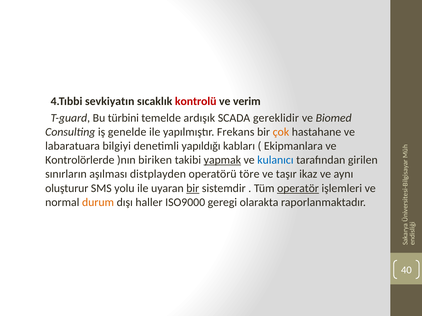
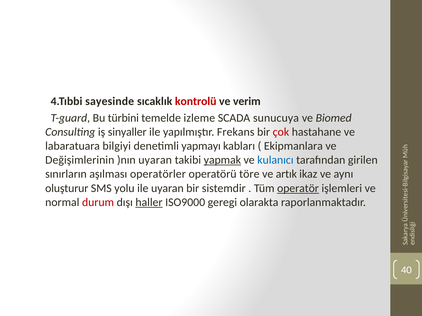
sevkiyatın: sevkiyatın -> sayesinde (110, 102)
ardışık: ardışık -> izleme (199, 118)
gereklidir: gereklidir -> sunucuya (276, 118)
genelde: genelde -> sinyaller (127, 132)
çok colour: orange -> red (281, 132)
yapıldığı: yapıldığı -> yapmayı (201, 146)
Kontrolörlerde: Kontrolörlerde -> Değişimlerinin (80, 160)
)nın biriken: biriken -> uyaran (155, 160)
distplayden: distplayden -> operatörler (158, 174)
taşır: taşır -> artık (286, 174)
bir underline: present -> none (193, 188)
durum colour: orange -> red (98, 203)
haller underline: none -> present (149, 203)
